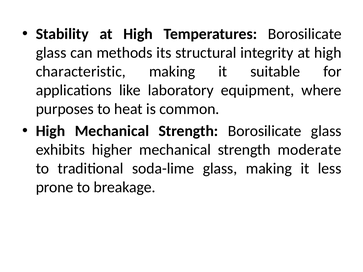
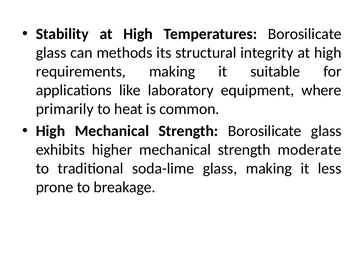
characteristic: characteristic -> requirements (81, 72)
purposes: purposes -> primarily (65, 109)
